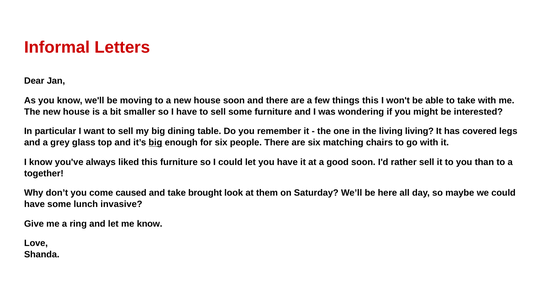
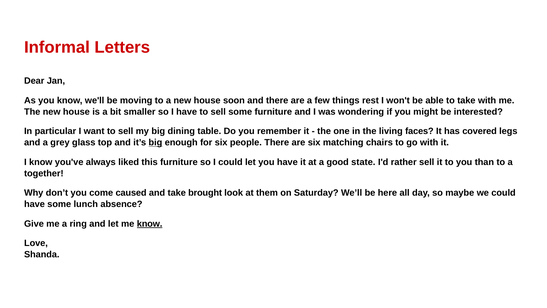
things this: this -> rest (370, 100)
living living: living -> faces (419, 131)
good soon: soon -> state (363, 162)
invasive: invasive -> absence (121, 204)
know underline: none -> present (150, 224)
